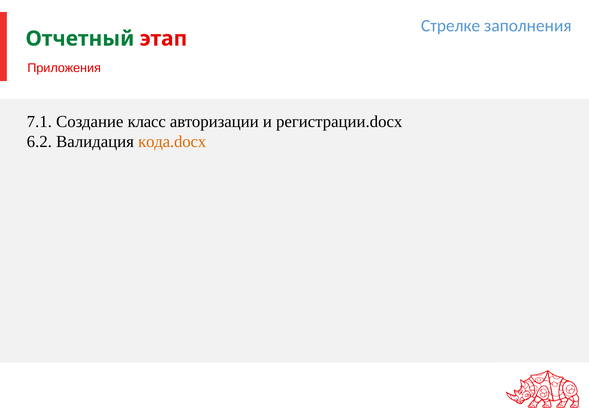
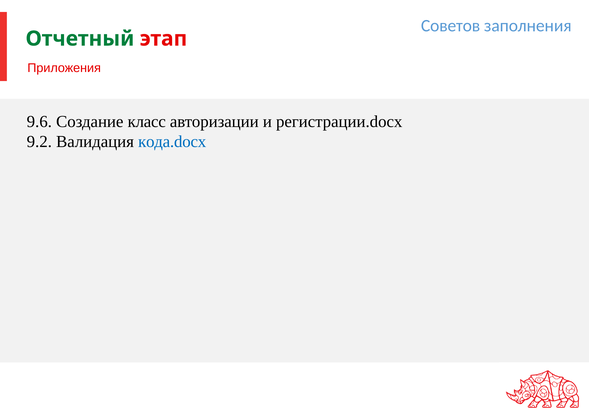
Стрелке: Стрелке -> Советов (451, 26)
7.1: 7.1 -> 9.6 (39, 122)
6.2: 6.2 -> 9.2 (39, 142)
кода.docx colour: orange -> blue (172, 142)
